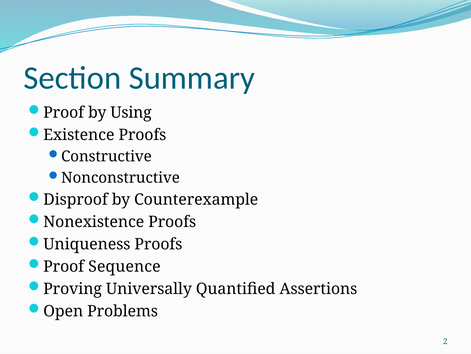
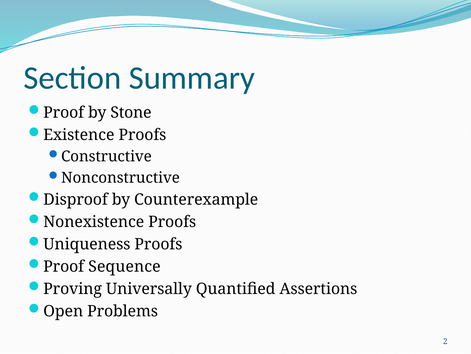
Using: Using -> Stone (131, 113)
